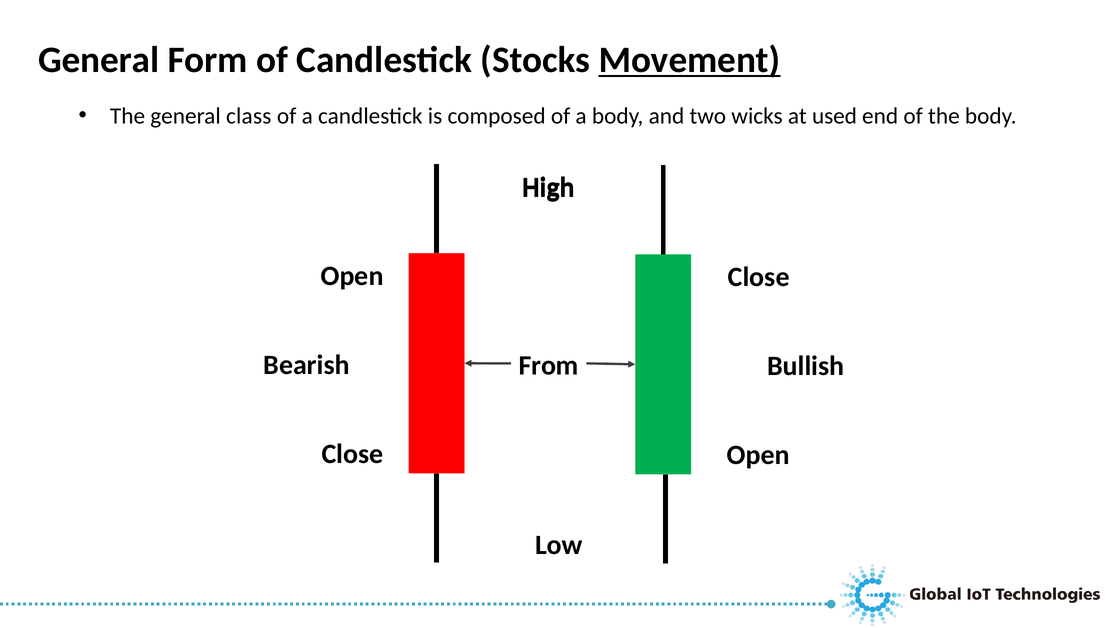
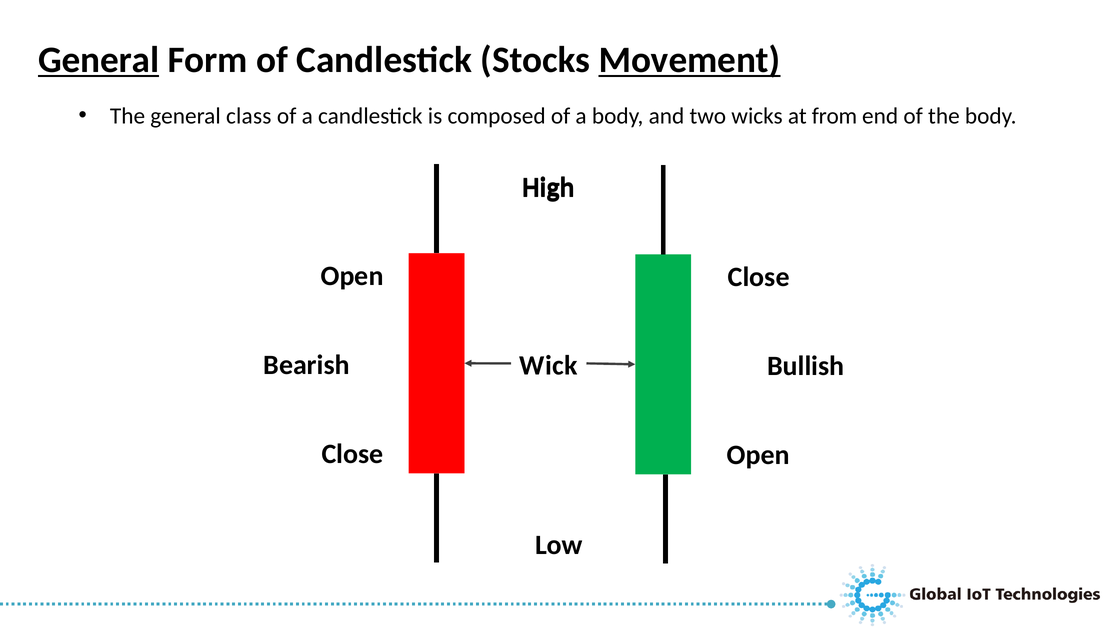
General underline: none -> present (99, 60)
used: used -> from (835, 116)
From: From -> Wick (548, 366)
